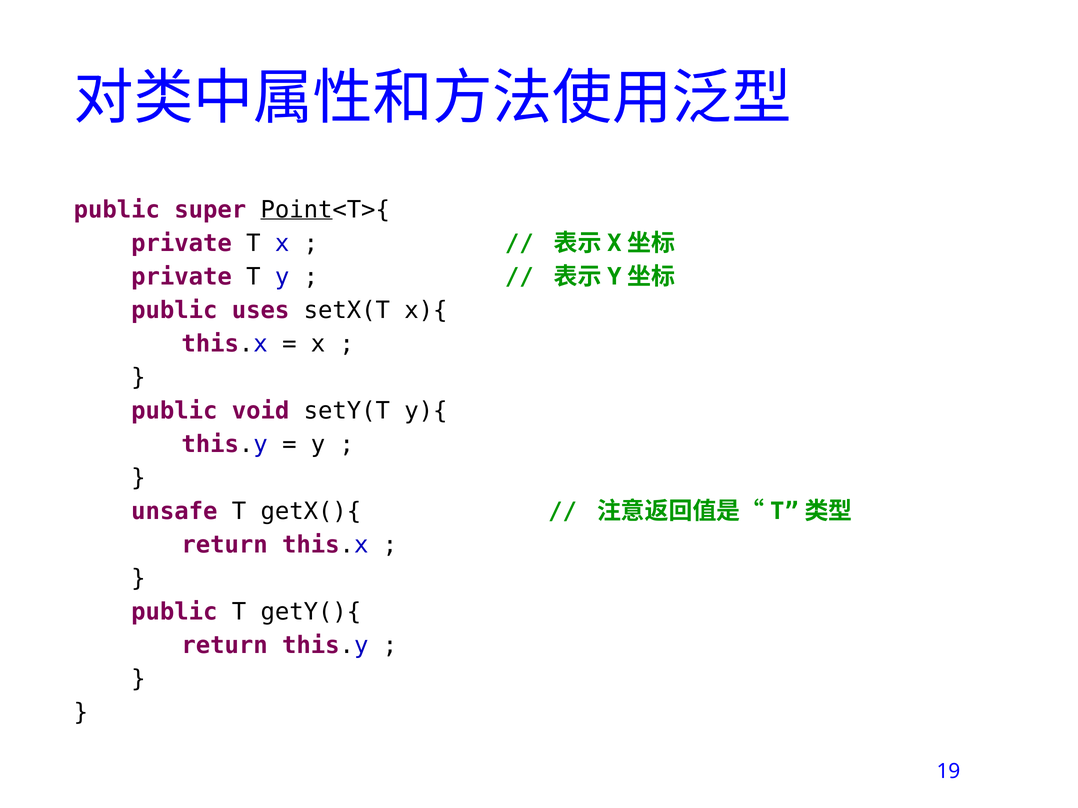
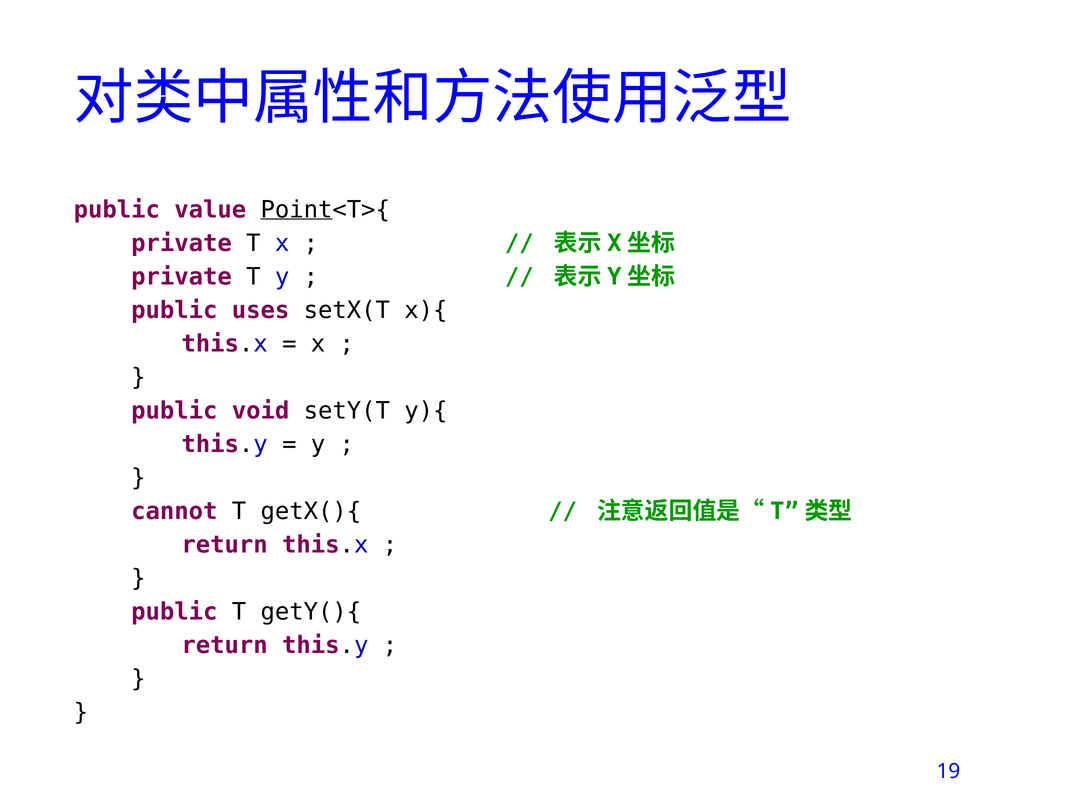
super: super -> value (210, 210)
unsafe: unsafe -> cannot (174, 512)
